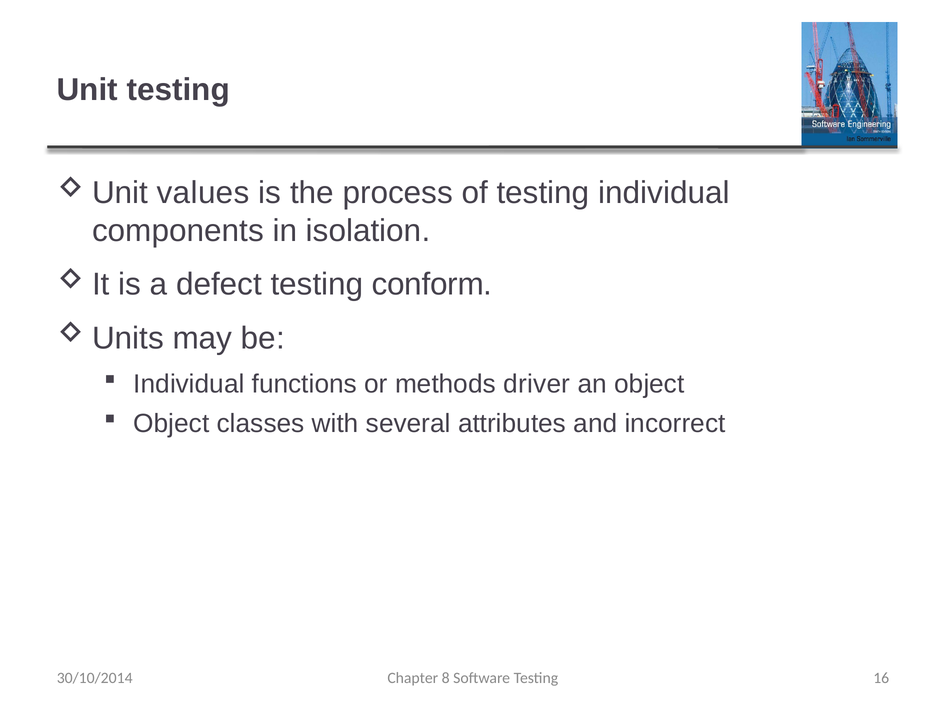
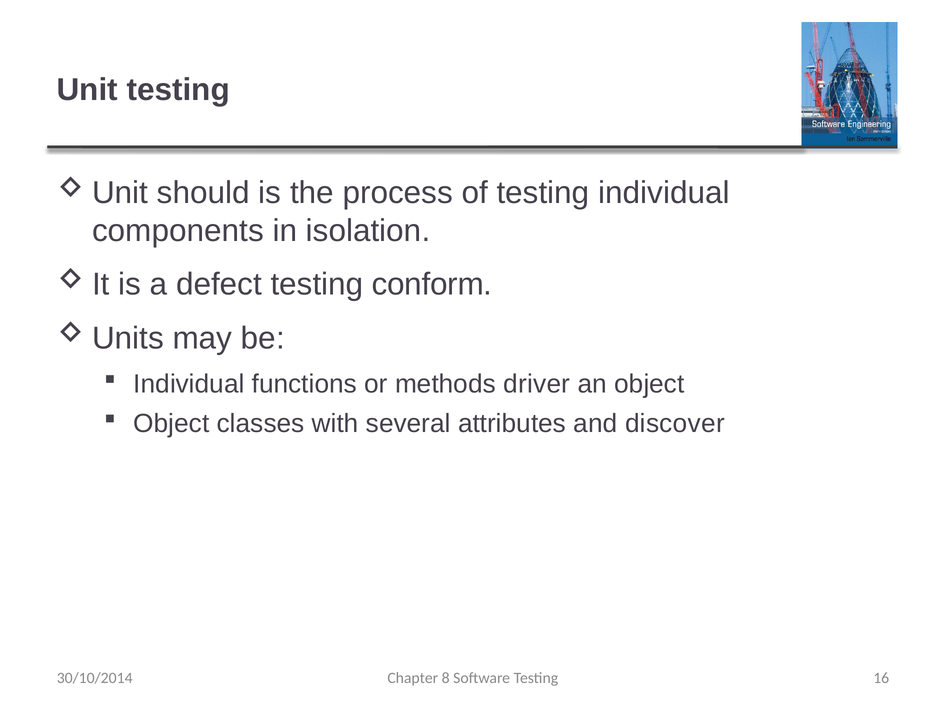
values: values -> should (203, 193)
incorrect: incorrect -> discover (675, 423)
